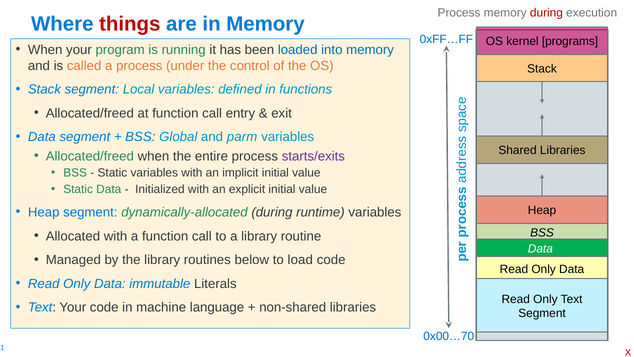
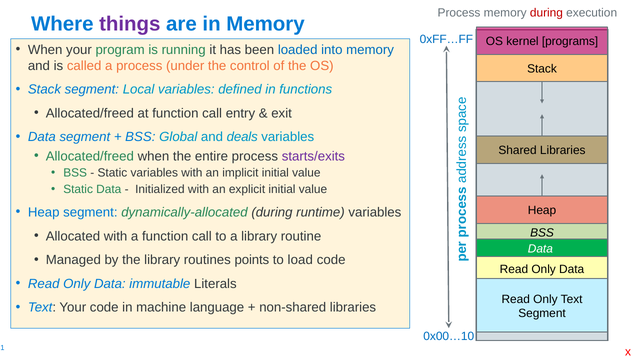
things colour: red -> purple (130, 24)
parm: parm -> deals (242, 137)
below: below -> points (252, 260)
0x00…70: 0x00…70 -> 0x00…10 (449, 336)
